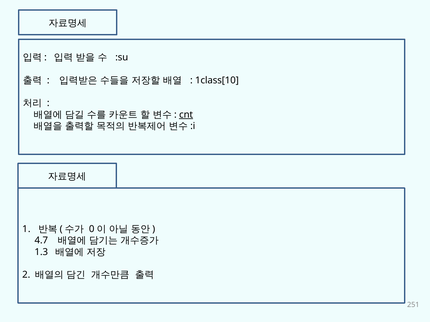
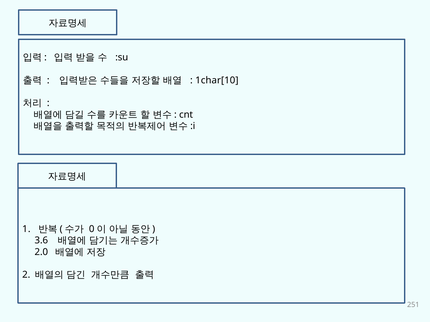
1class[10: 1class[10 -> 1char[10 (217, 80)
cnt underline: present -> none (186, 115)
4.7: 4.7 -> 3.6 (41, 241)
1.3: 1.3 -> 2.0 (41, 252)
